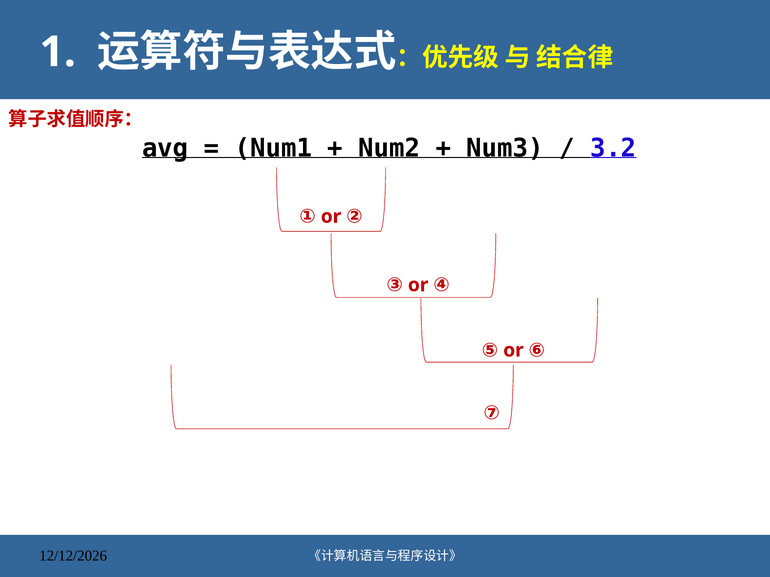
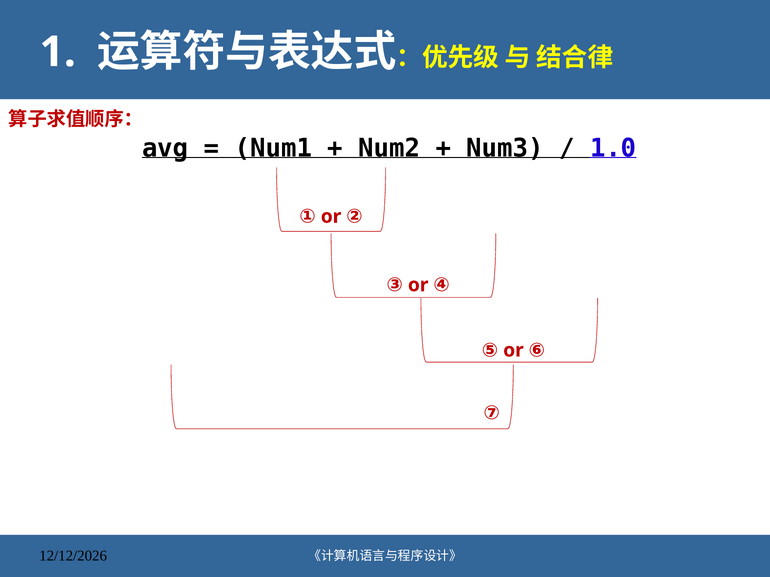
3.2: 3.2 -> 1.0 (613, 148)
